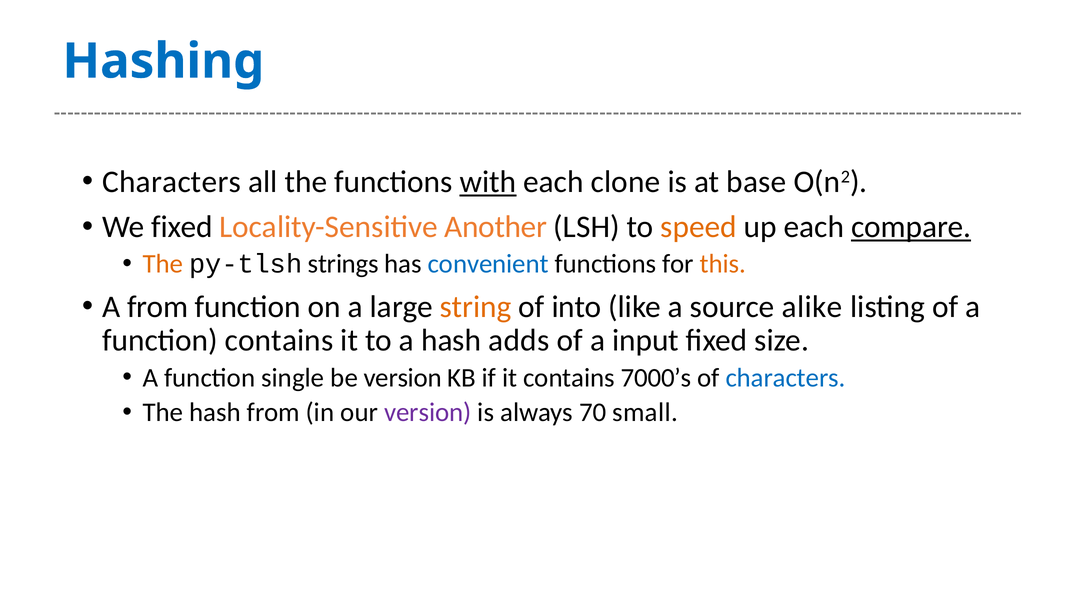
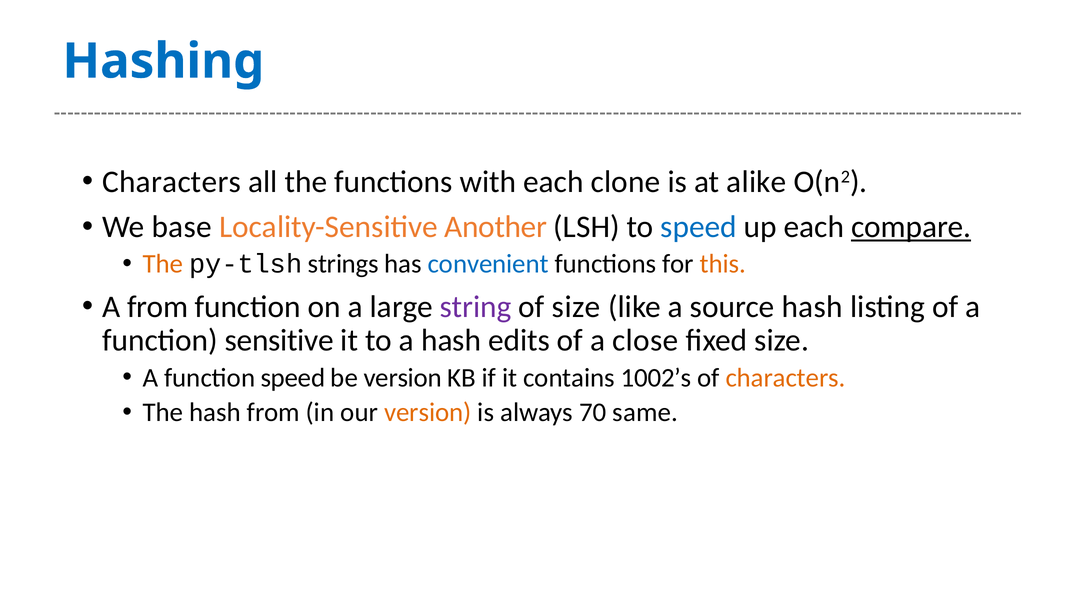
with underline: present -> none (488, 182)
base: base -> alike (756, 182)
We fixed: fixed -> base (182, 227)
speed colour: orange -> blue (699, 227)
string colour: orange -> purple (476, 307)
of into: into -> size (576, 307)
source alike: alike -> hash (812, 307)
function contains: contains -> sensitive (279, 341)
adds: adds -> edits (519, 341)
input: input -> close (645, 341)
function single: single -> speed (293, 378)
7000’s: 7000’s -> 1002’s (656, 378)
characters colour: blue -> orange (785, 378)
version colour: purple -> orange (428, 412)
small: small -> same (645, 412)
